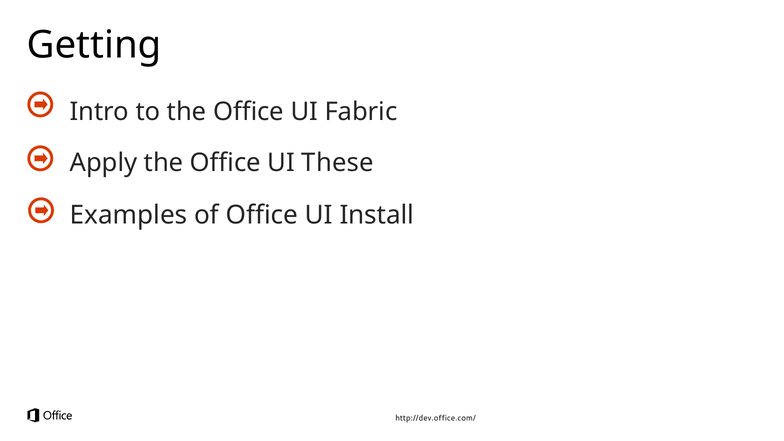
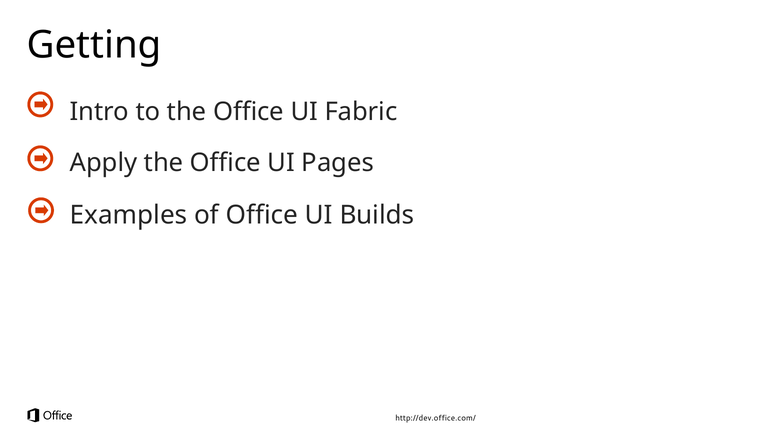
These: These -> Pages (338, 163)
Install: Install -> Builds (377, 215)
